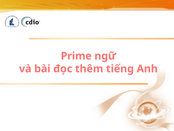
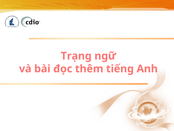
Prime: Prime -> Trạng (76, 56)
